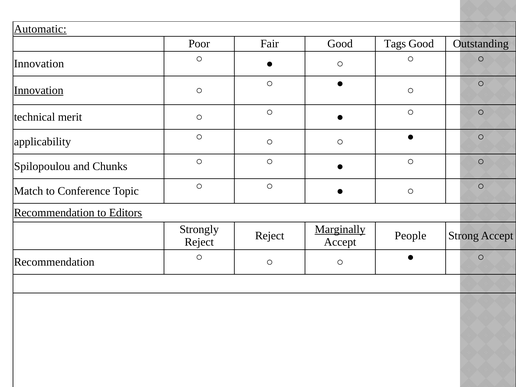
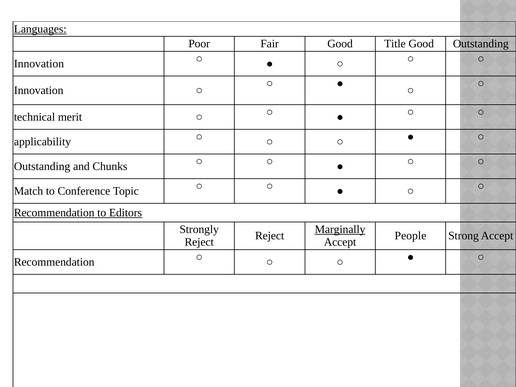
Automatic: Automatic -> Languages (40, 29)
Tags: Tags -> Title (395, 44)
Innovation underline: present -> none (39, 90)
Spilopoulou: Spilopoulou -> Outstanding (42, 166)
